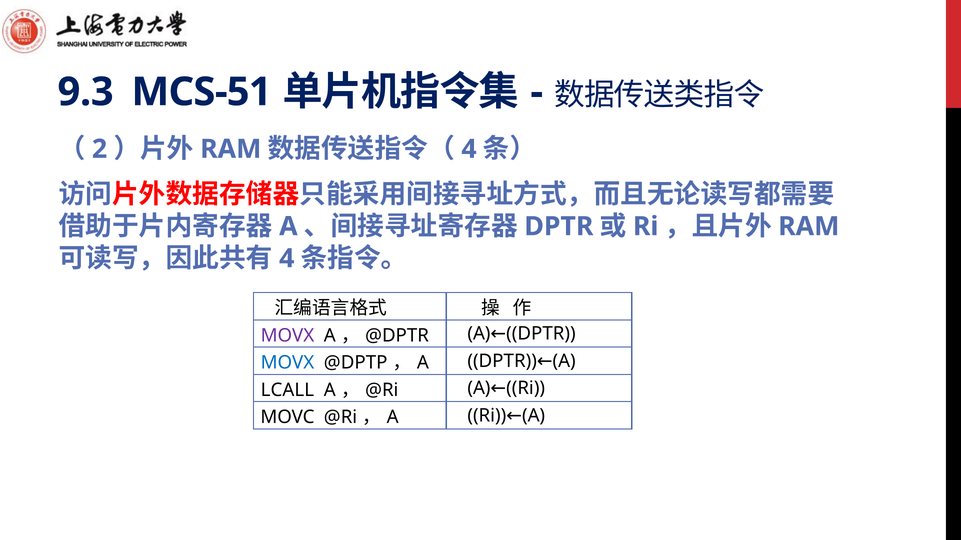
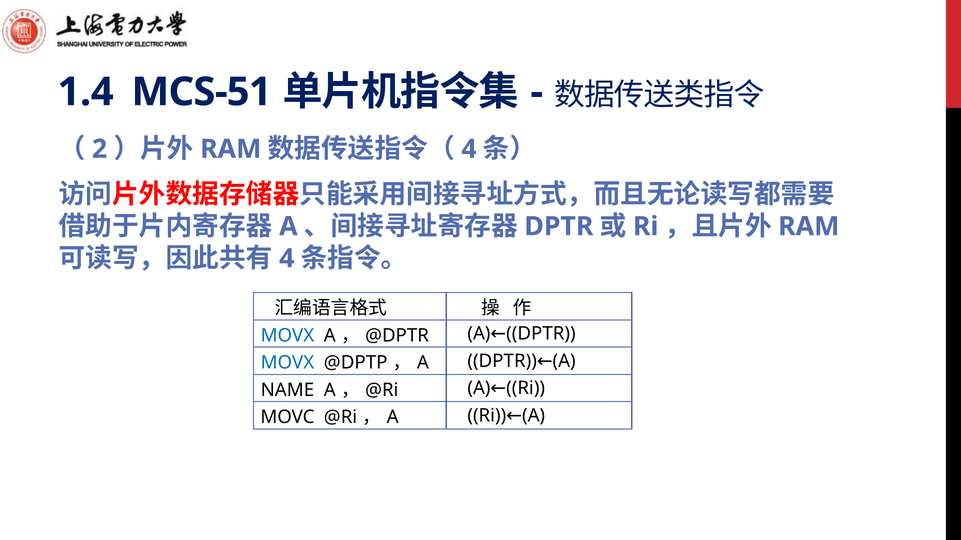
9.3: 9.3 -> 1.4 (86, 92)
MOVX colour: purple -> blue (287, 336)
LCALL: LCALL -> NAME (287, 390)
